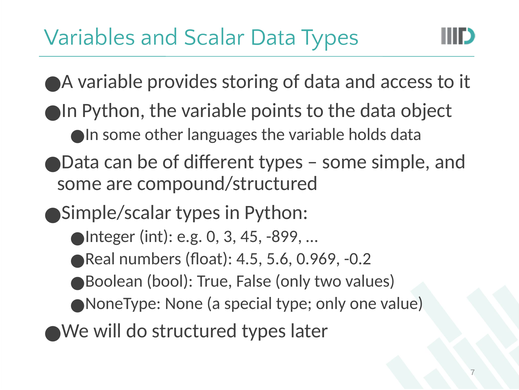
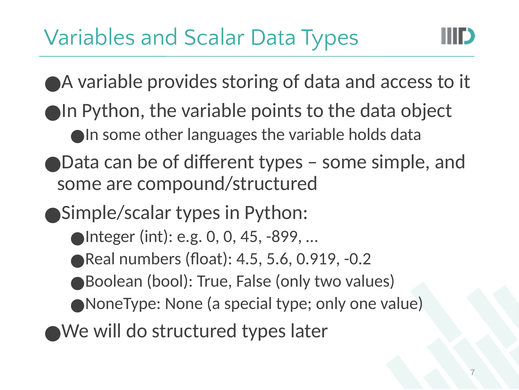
0 3: 3 -> 0 (230, 236)
0.969: 0.969 -> 0.919 (318, 258)
